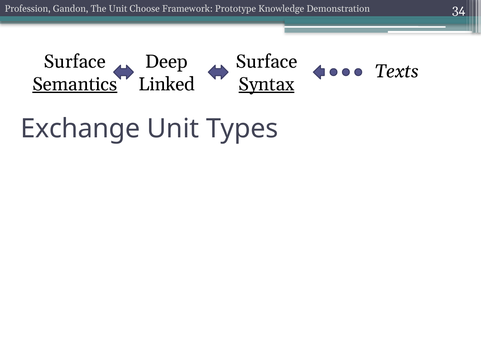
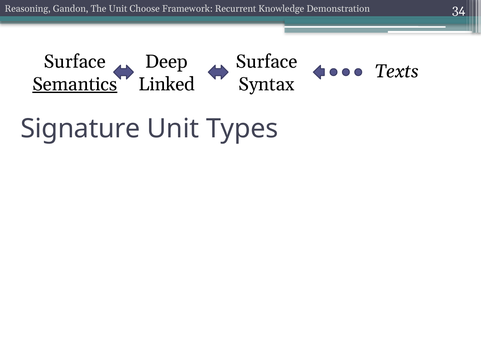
Profession: Profession -> Reasoning (28, 9)
Prototype: Prototype -> Recurrent (236, 9)
Syntax underline: present -> none (267, 84)
Exchange: Exchange -> Signature (80, 129)
